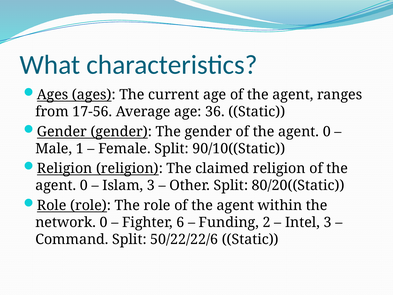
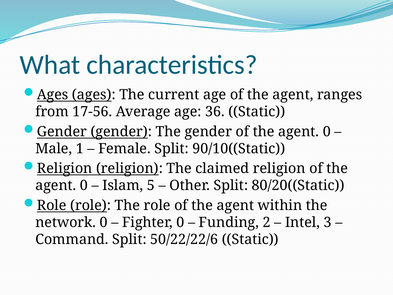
Islam 3: 3 -> 5 (151, 185)
Fighter 6: 6 -> 0 (180, 222)
